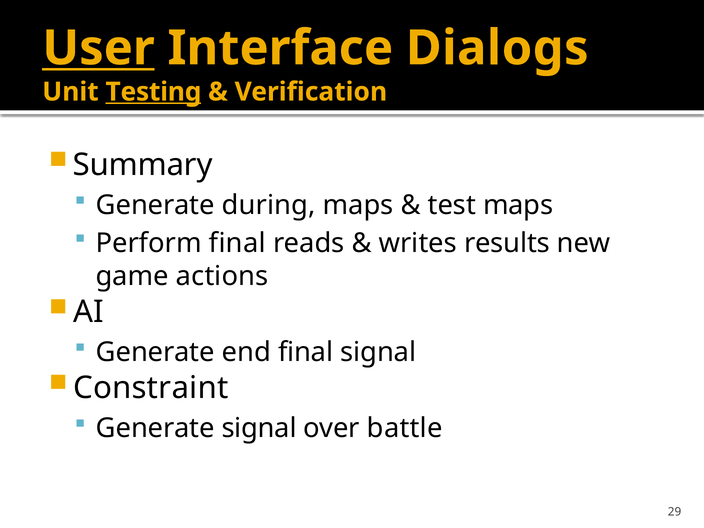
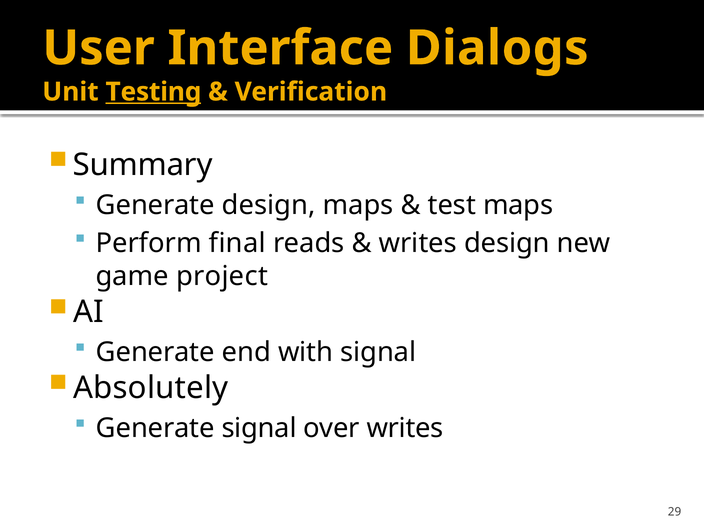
User underline: present -> none (98, 48)
Generate during: during -> design (269, 205)
writes results: results -> design (507, 243)
actions: actions -> project (222, 276)
end final: final -> with (306, 352)
Constraint: Constraint -> Absolutely (151, 388)
over battle: battle -> writes (405, 428)
